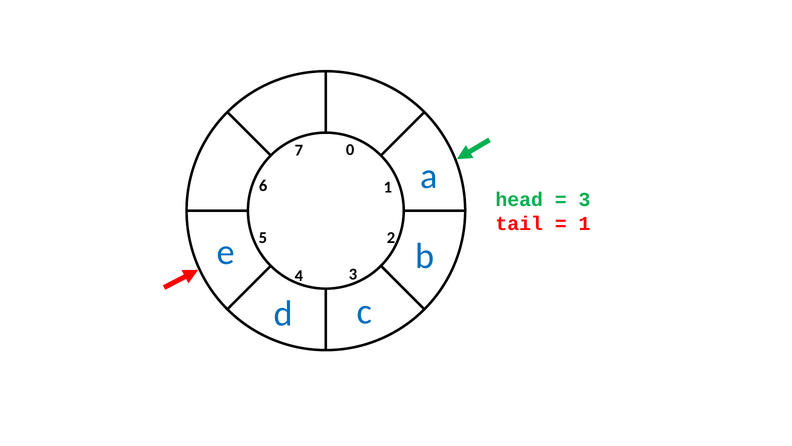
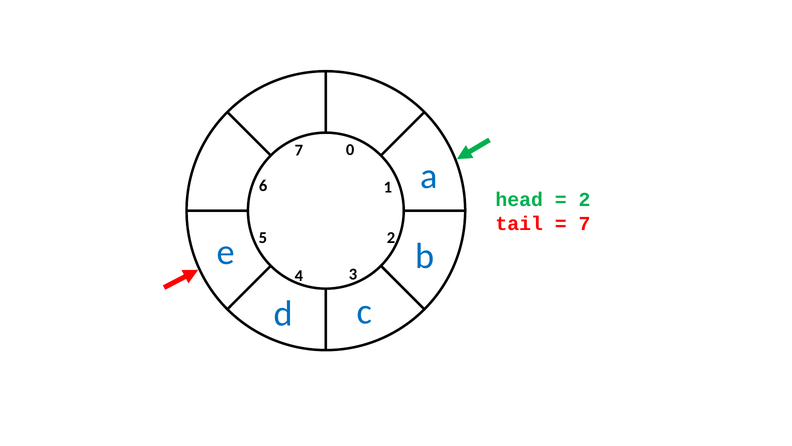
3: 3 -> 2 (585, 200)
1: 1 -> 7 (585, 223)
